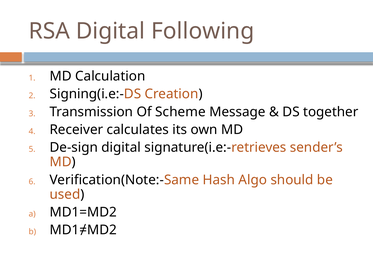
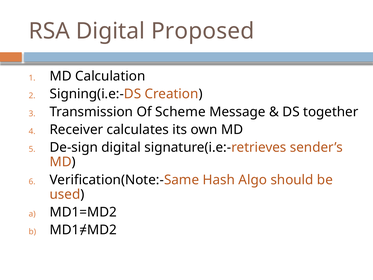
Following: Following -> Proposed (203, 31)
